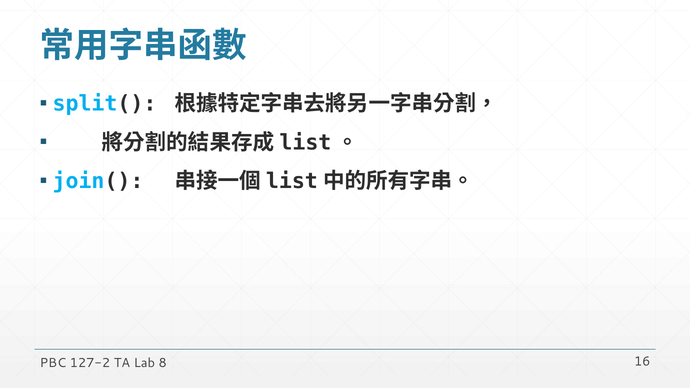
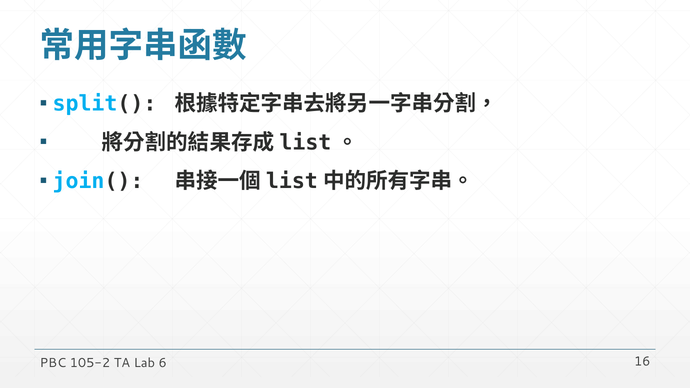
127-2: 127-2 -> 105-2 (90, 363)
8: 8 -> 6 (163, 363)
